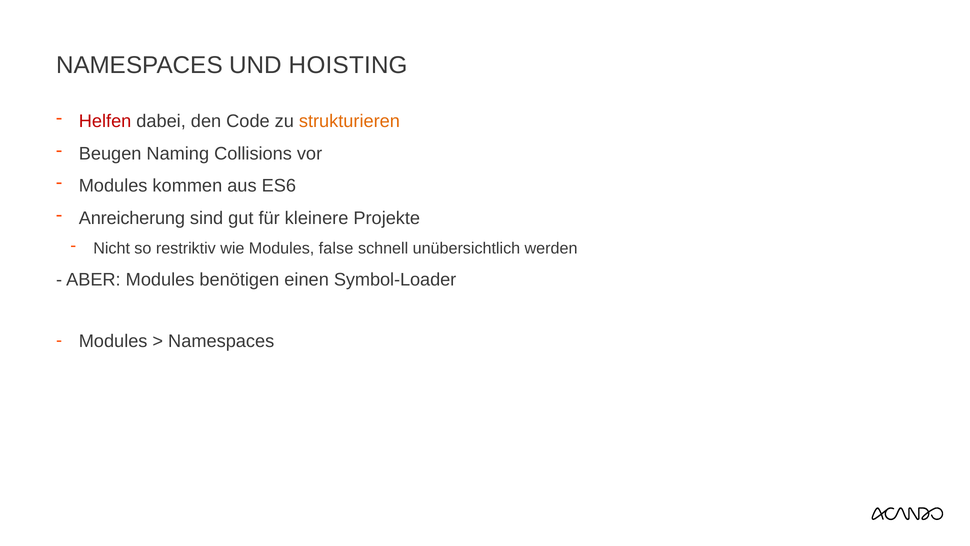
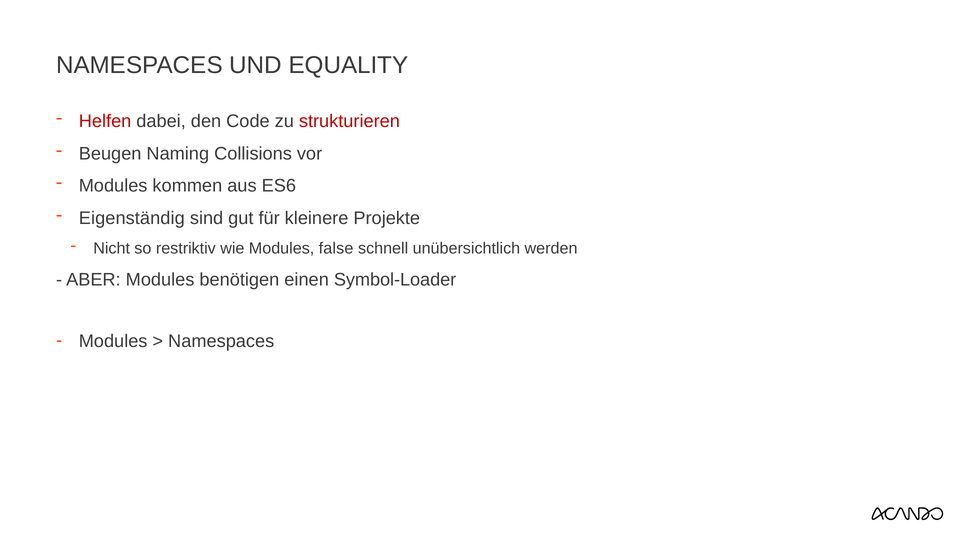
HOISTING: HOISTING -> EQUALITY (348, 65)
strukturieren colour: orange -> red (349, 121)
Anreicherung: Anreicherung -> Eigenständig (132, 218)
